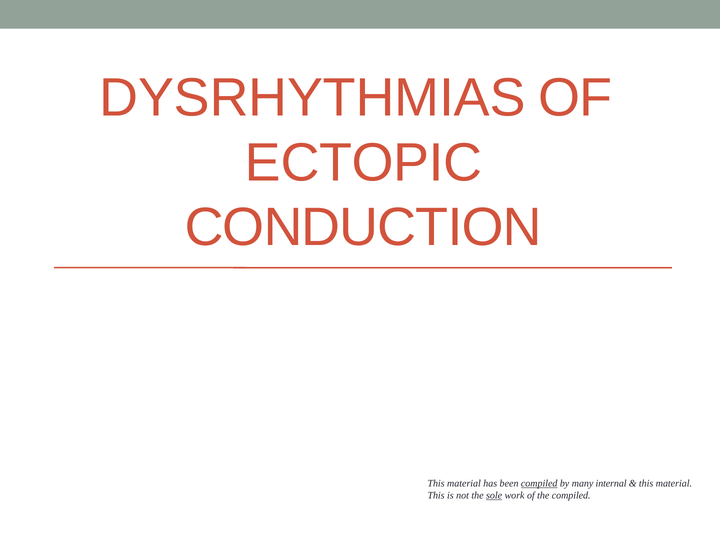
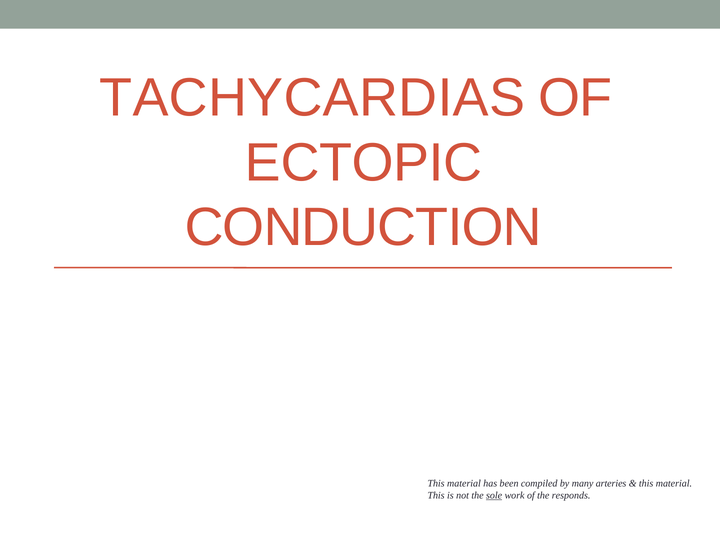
DYSRHYTHMIAS: DYSRHYTHMIAS -> TACHYCARDIAS (312, 98)
compiled underline: present -> none (539, 483)
internal: internal -> arteries (611, 483)
the compiled: compiled -> responds (571, 495)
